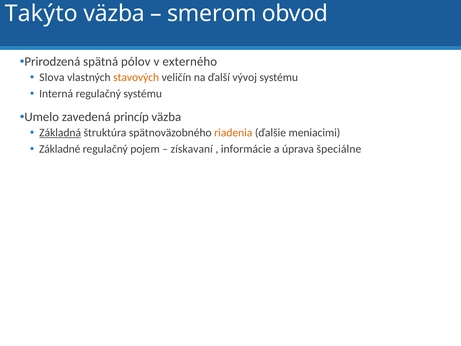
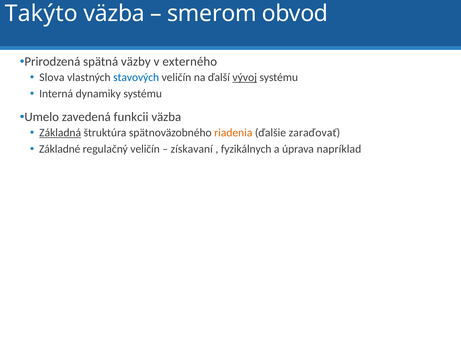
pólov: pólov -> väzby (136, 62)
stavových colour: orange -> blue (136, 77)
vývoj underline: none -> present (245, 77)
Interná regulačný: regulačný -> dynamiky (98, 94)
princíp: princíp -> funkcii (131, 117)
meniacimi: meniacimi -> zaraďovať (314, 133)
regulačný pojem: pojem -> veličín (145, 149)
informácie: informácie -> fyzikálnych (246, 149)
špeciálne: špeciálne -> napríklad (339, 149)
